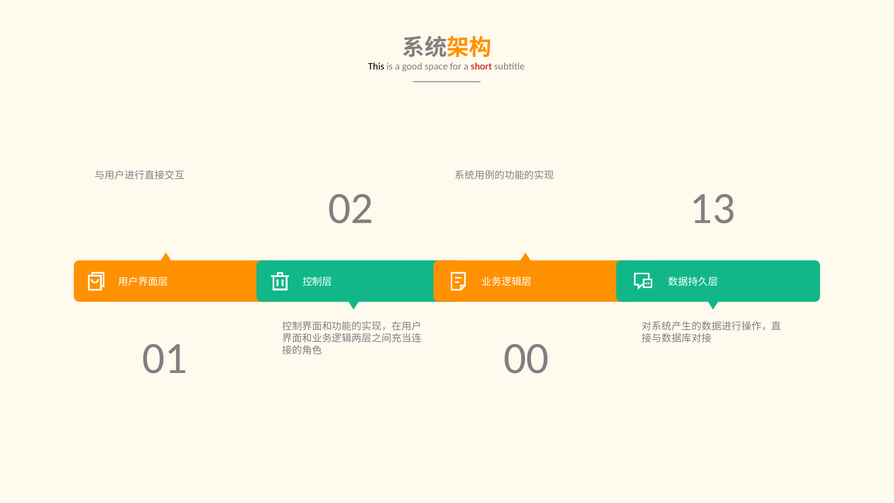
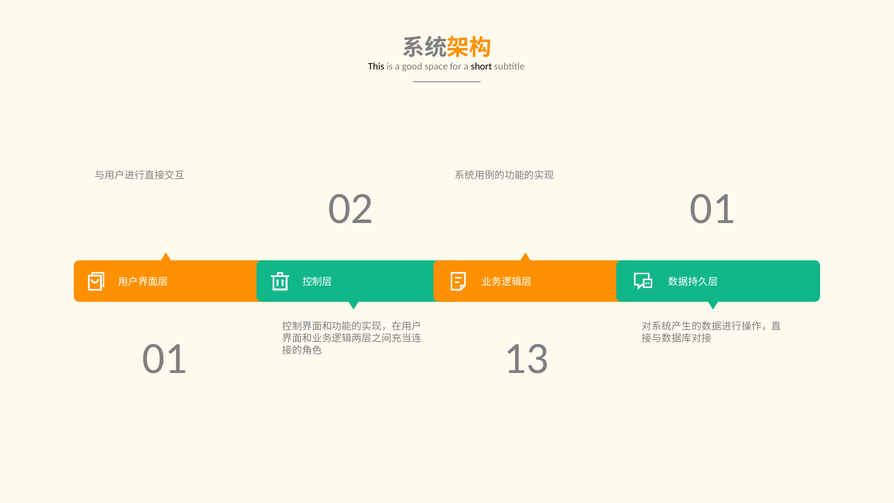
short colour: red -> black (481, 67)
02 13: 13 -> 01 (713, 209)
00: 00 -> 13 (526, 359)
